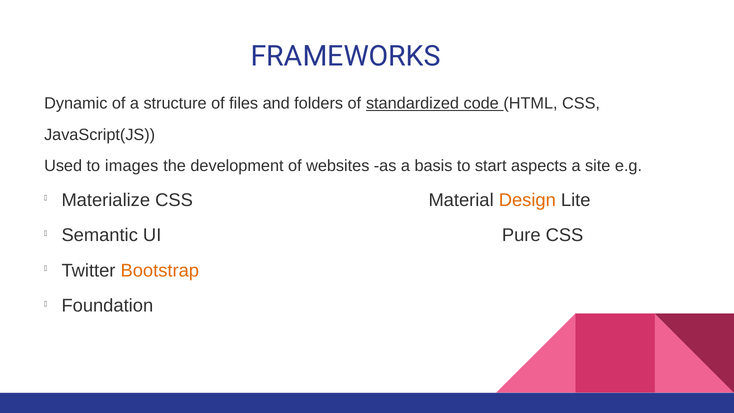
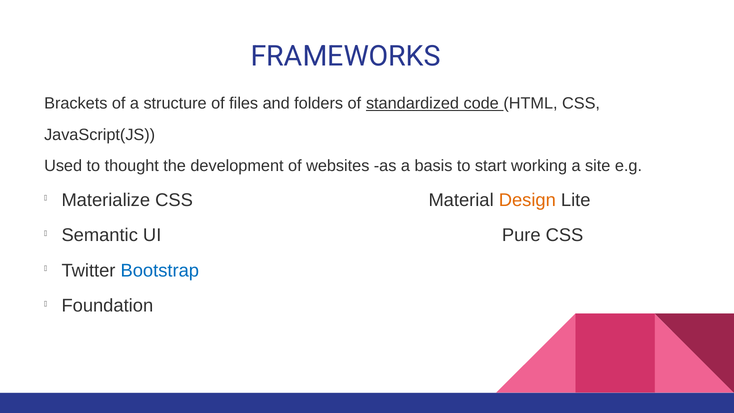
Dynamic: Dynamic -> Brackets (76, 103)
images: images -> thought (132, 166)
aspects: aspects -> working (539, 166)
Bootstrap colour: orange -> blue (160, 271)
